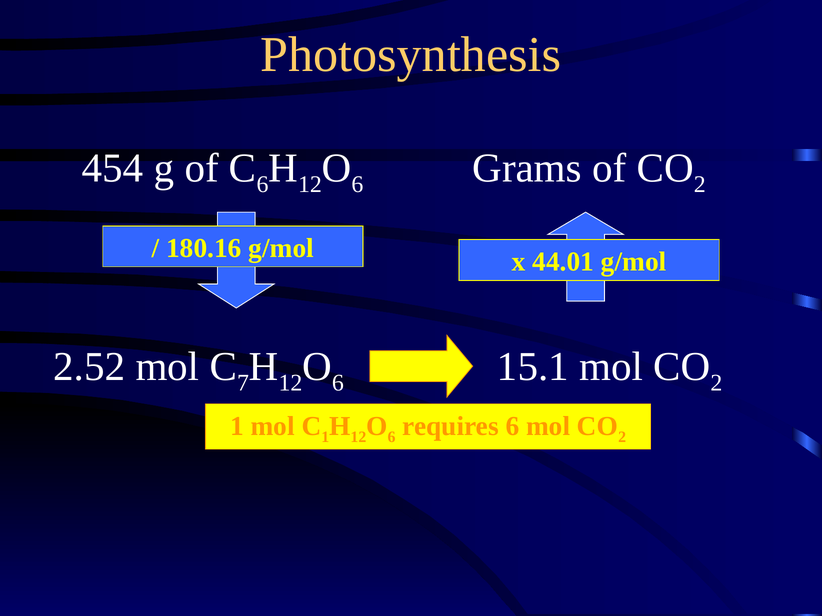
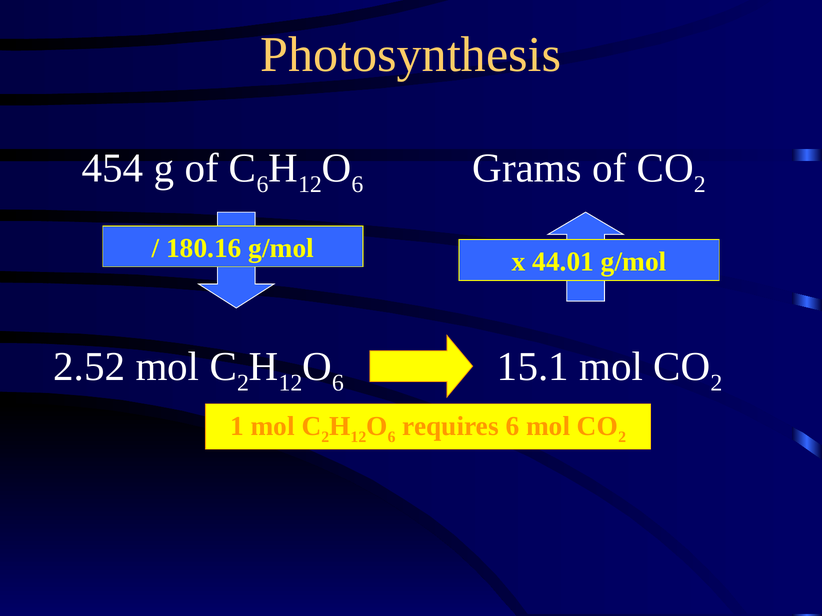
7: 7 -> 2 (243, 383)
1: 1 -> 2 (325, 437)
